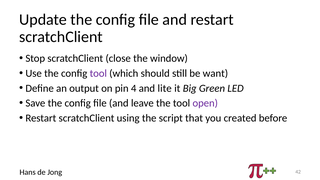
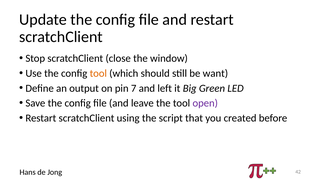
tool colour: purple -> orange (98, 73)
4: 4 -> 7 (134, 88)
lite: lite -> left (165, 88)
